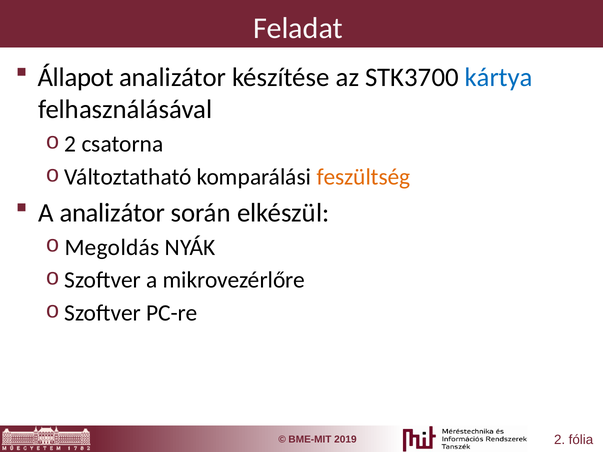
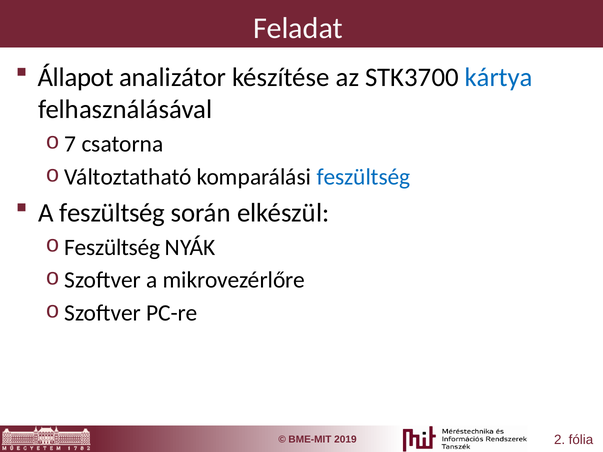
2: 2 -> 7 (70, 144)
feszültség colour: orange -> blue (363, 177)
A analizátor: analizátor -> feszültség (112, 213)
Megoldás: Megoldás -> Feszültség (112, 248)
